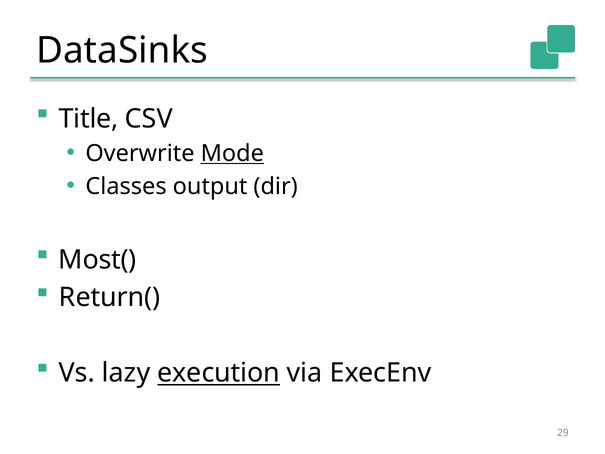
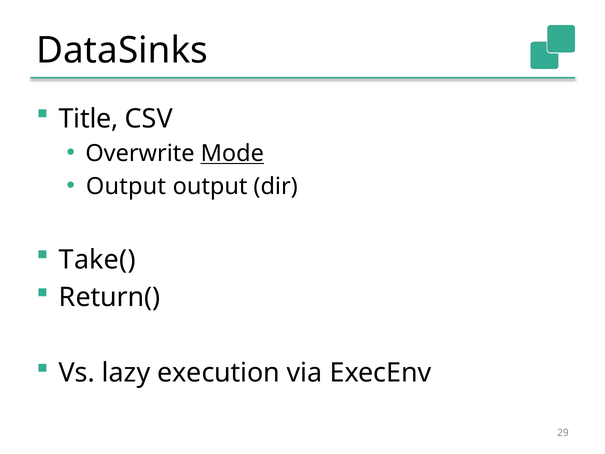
Classes: Classes -> Output (126, 186)
Most(: Most( -> Take( (97, 260)
execution underline: present -> none (219, 373)
